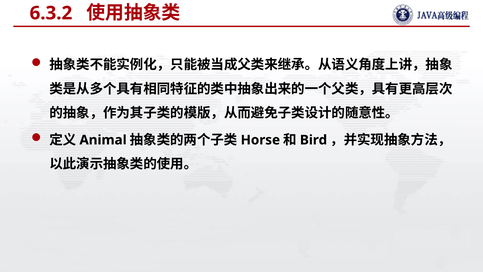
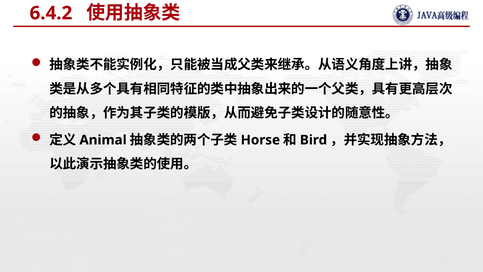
6.3.2: 6.3.2 -> 6.4.2 (51, 13)
